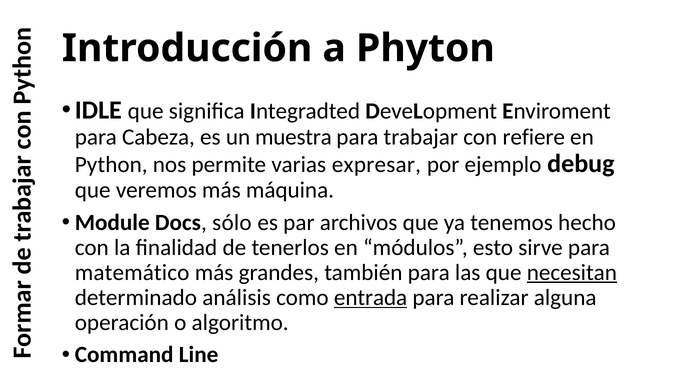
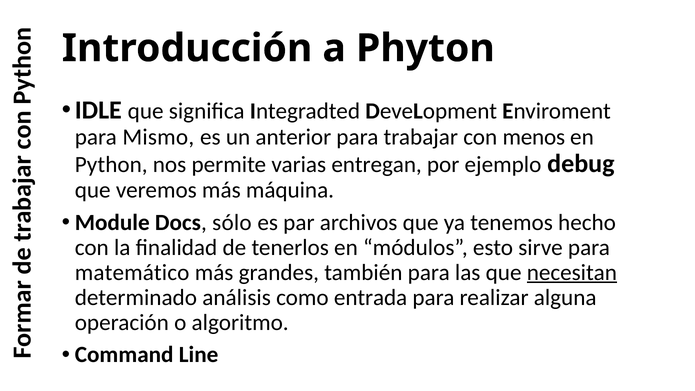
Cabeza: Cabeza -> Mismo (158, 137)
muestra: muestra -> anterior (293, 137)
refiere: refiere -> menos (534, 137)
expresar: expresar -> entregan (377, 164)
entrada underline: present -> none (371, 297)
